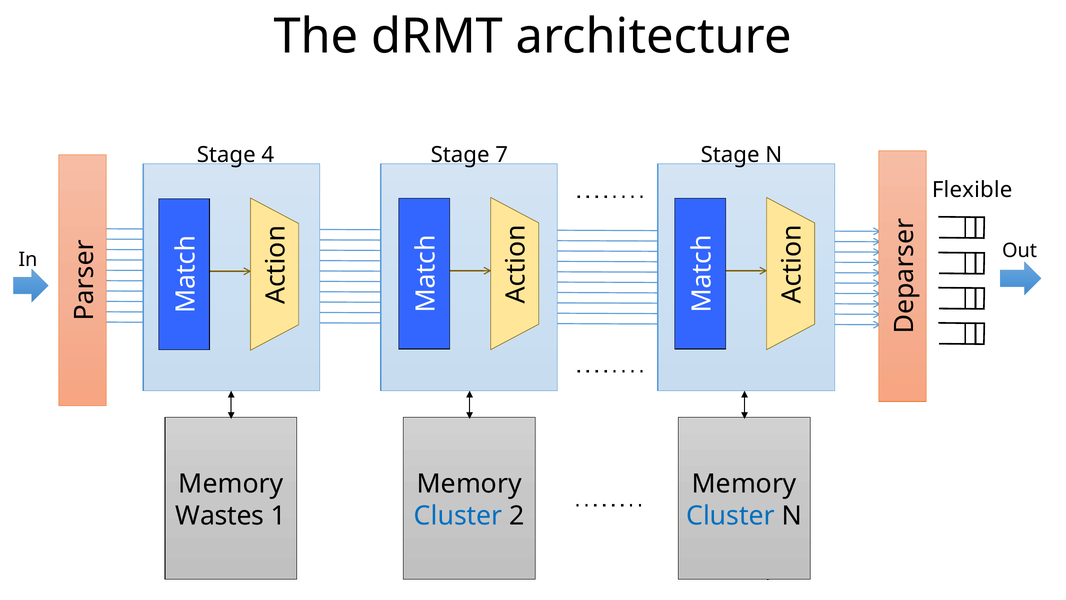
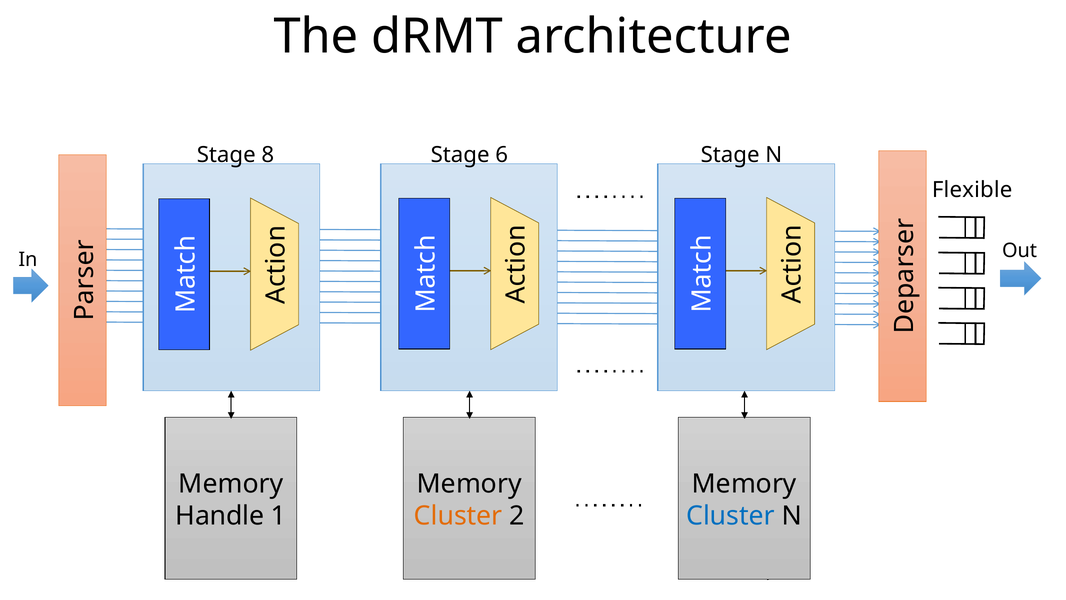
Stage 4: 4 -> 8 (268, 155)
7: 7 -> 6 (502, 155)
Wastes: Wastes -> Handle (220, 516)
Cluster colour: blue -> orange (458, 516)
